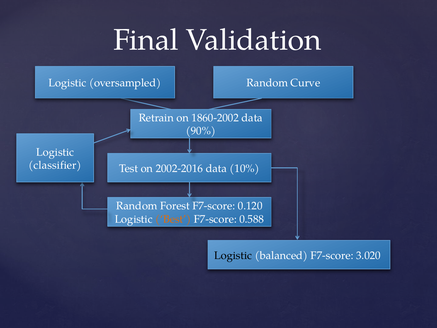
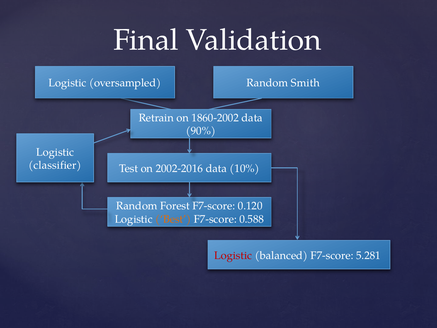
Curve: Curve -> Smith (305, 83)
Logistic colour: black -> red (233, 255)
3.020: 3.020 -> 5.281 (368, 255)
